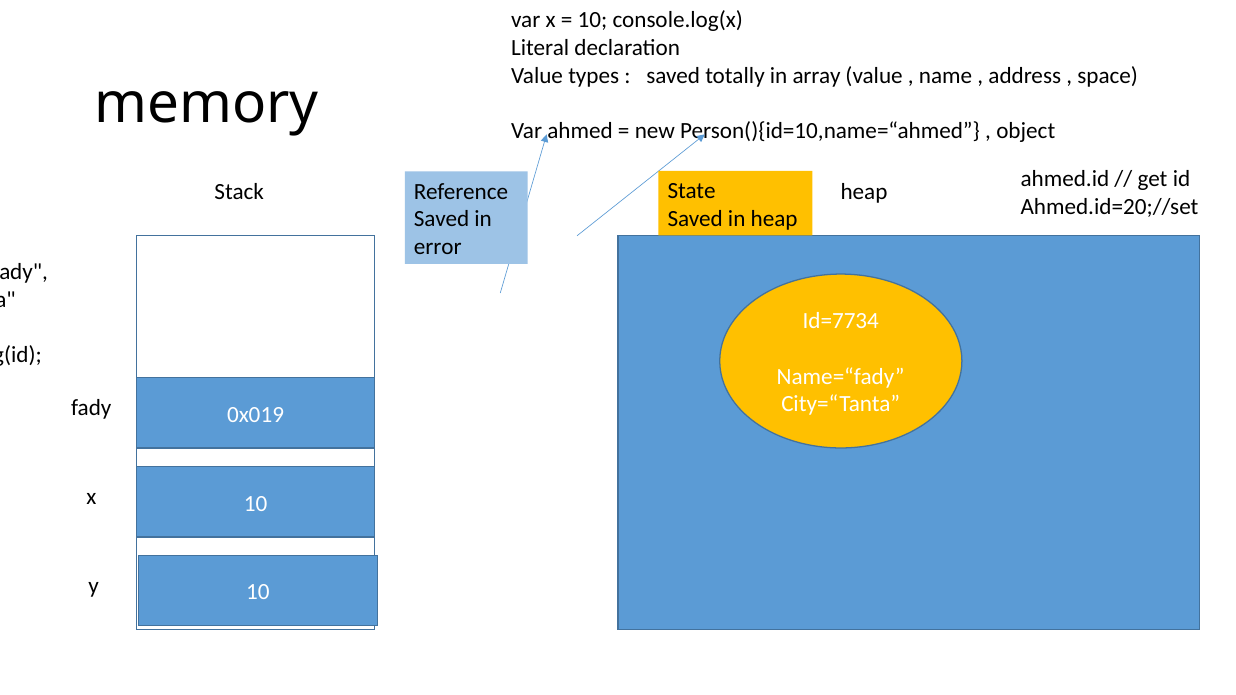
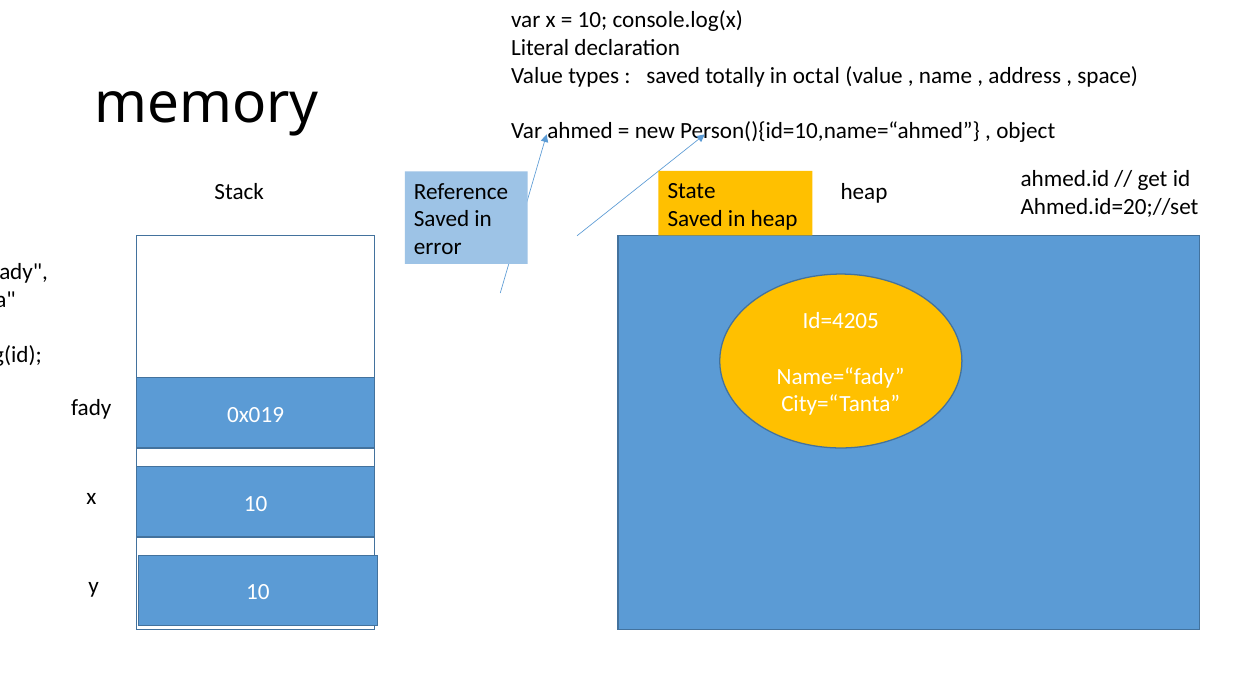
array: array -> octal (816, 76)
Id=7734: Id=7734 -> Id=4205 (841, 321)
